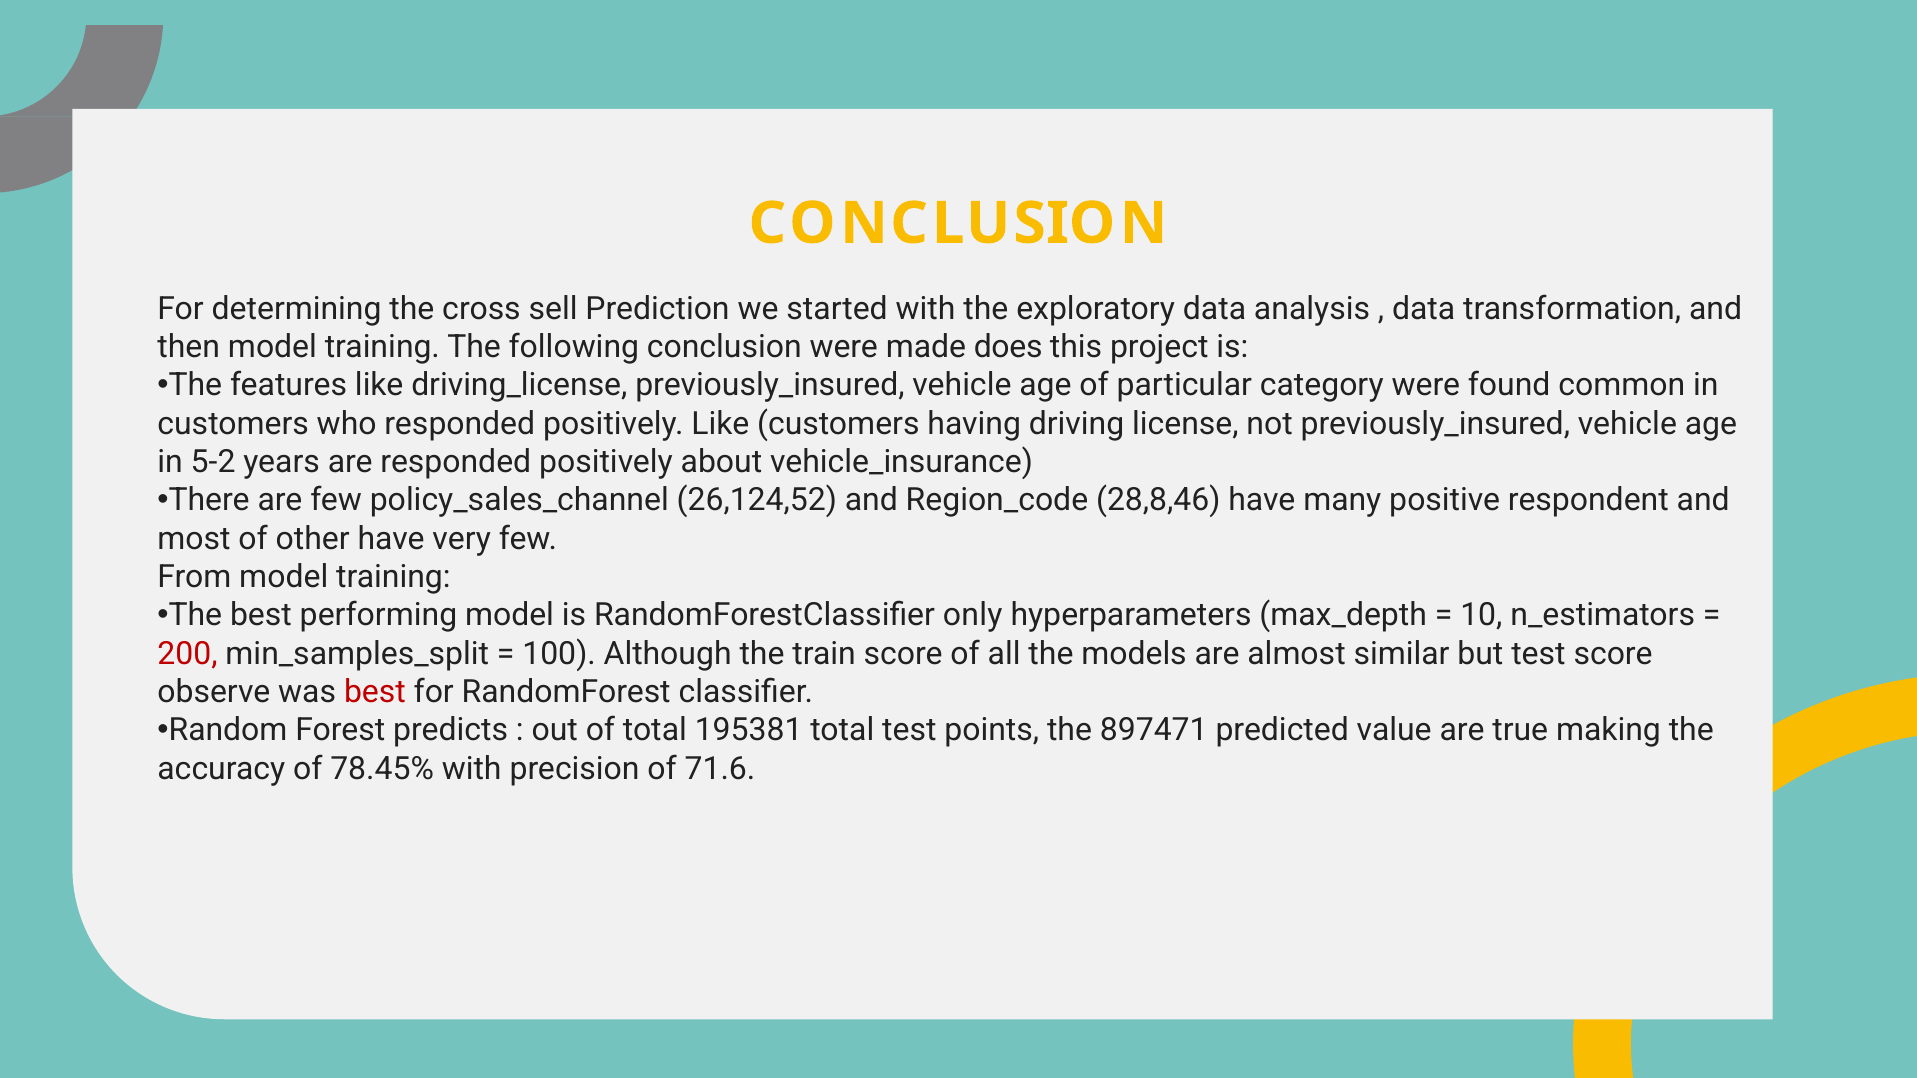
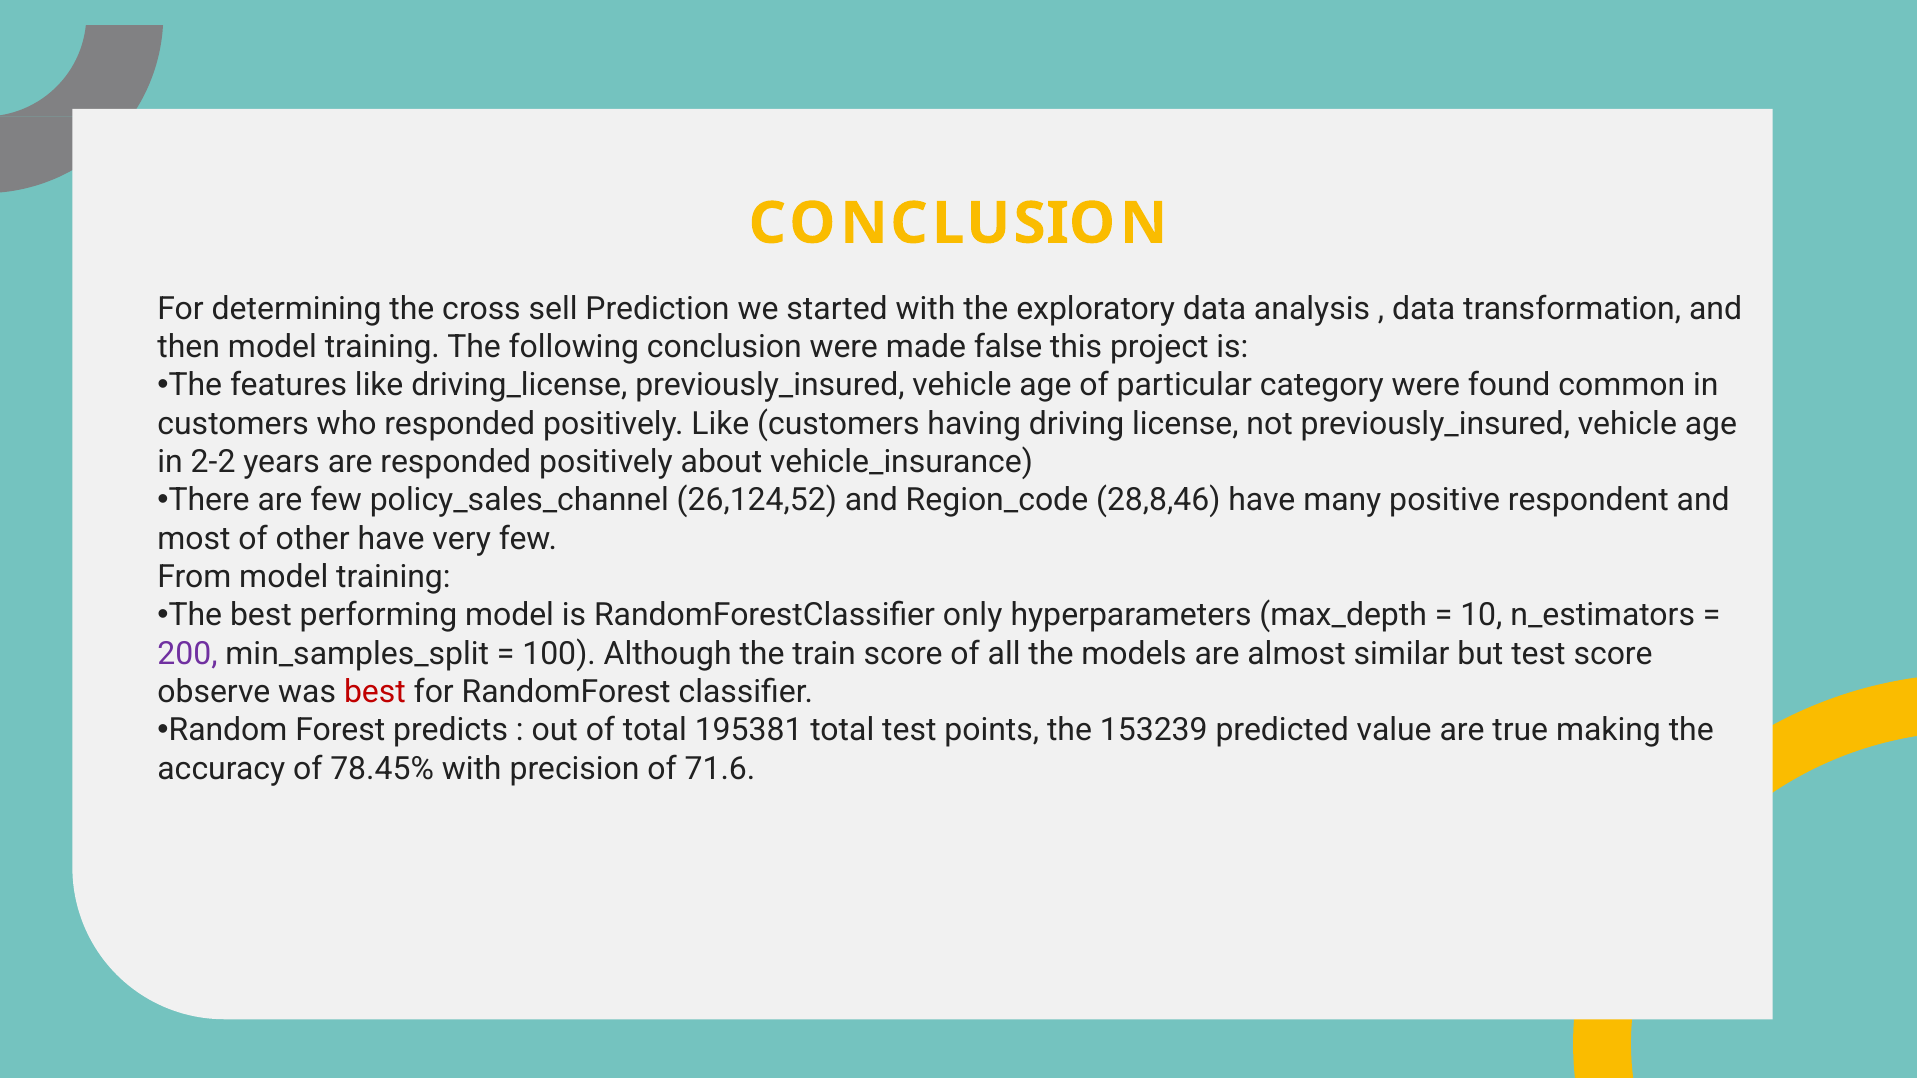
does: does -> false (1008, 347)
5-2: 5-2 -> 2-2 (213, 462)
200 colour: red -> purple (188, 654)
897471: 897471 -> 153239 (1154, 730)
